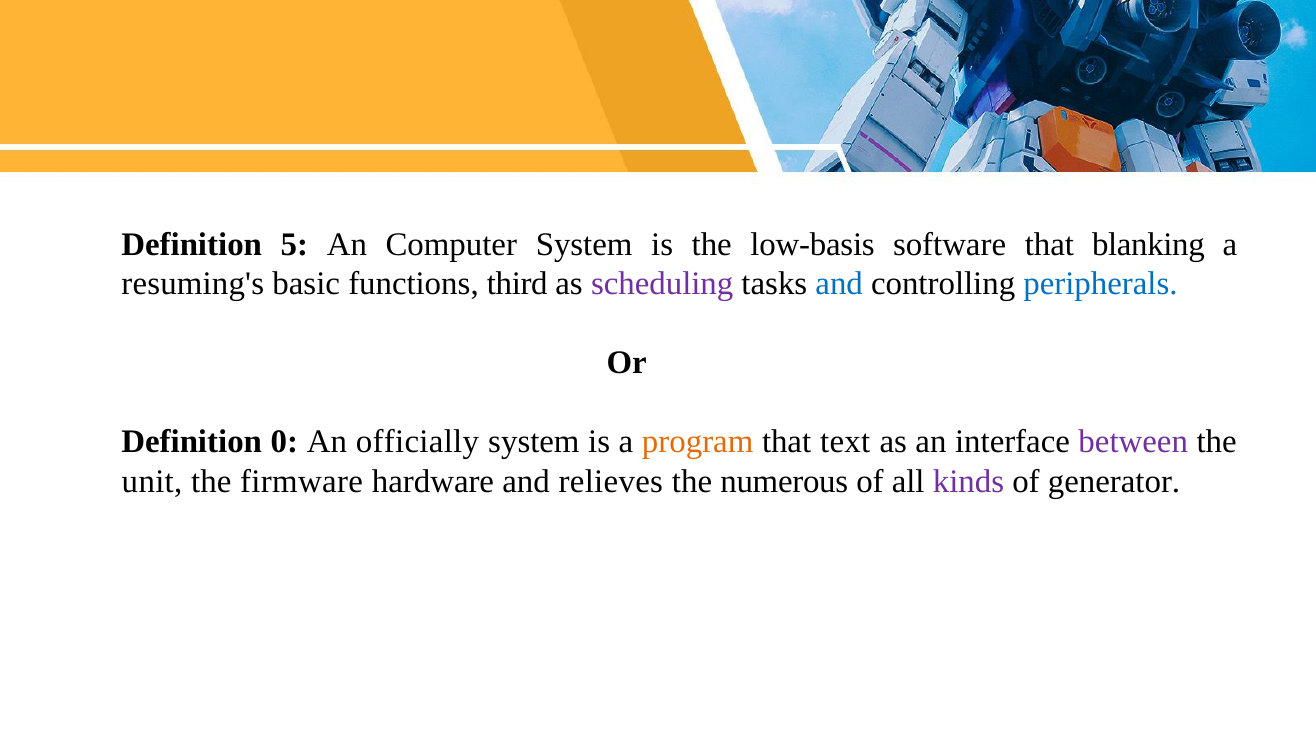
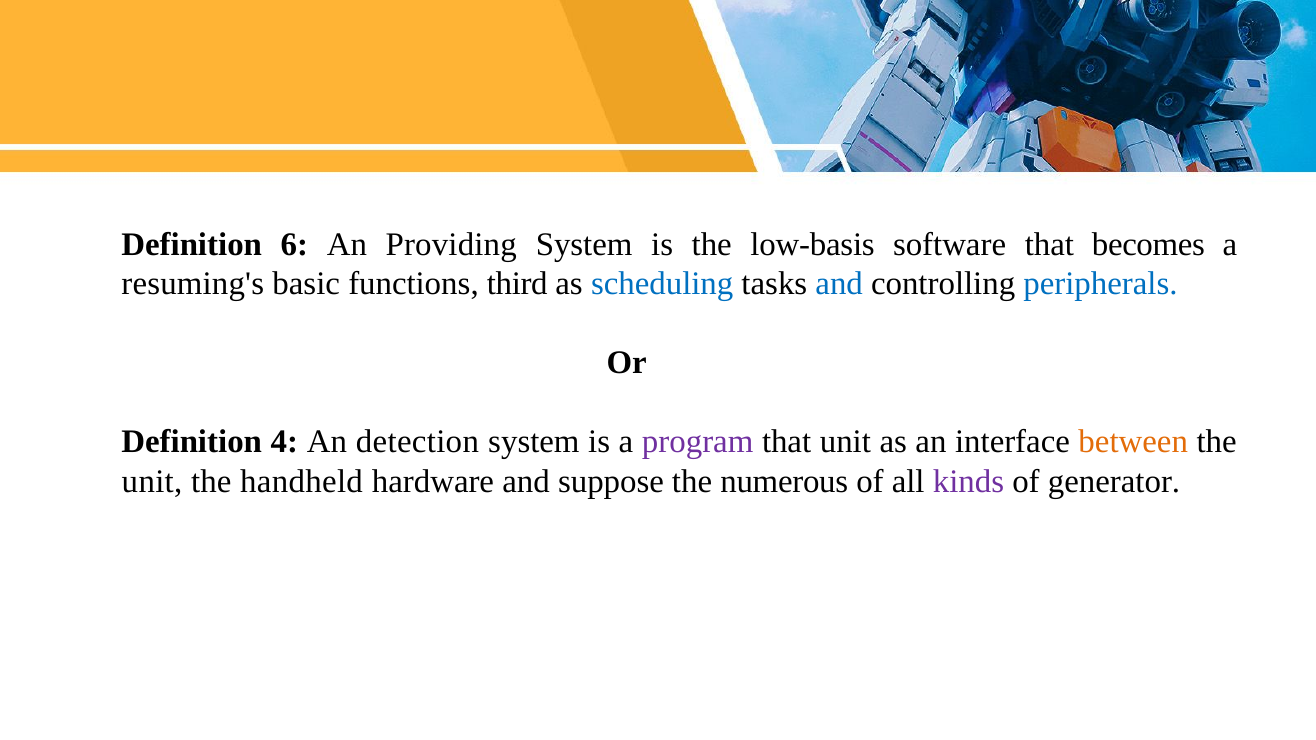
5: 5 -> 6 (294, 245)
Computer: Computer -> Providing (451, 245)
blanking: blanking -> becomes (1148, 245)
scheduling colour: purple -> blue (662, 284)
0: 0 -> 4 (284, 442)
officially: officially -> detection (417, 442)
program colour: orange -> purple (698, 442)
that text: text -> unit (845, 442)
between colour: purple -> orange (1133, 442)
firmware: firmware -> handheld (301, 482)
relieves: relieves -> suppose (611, 482)
